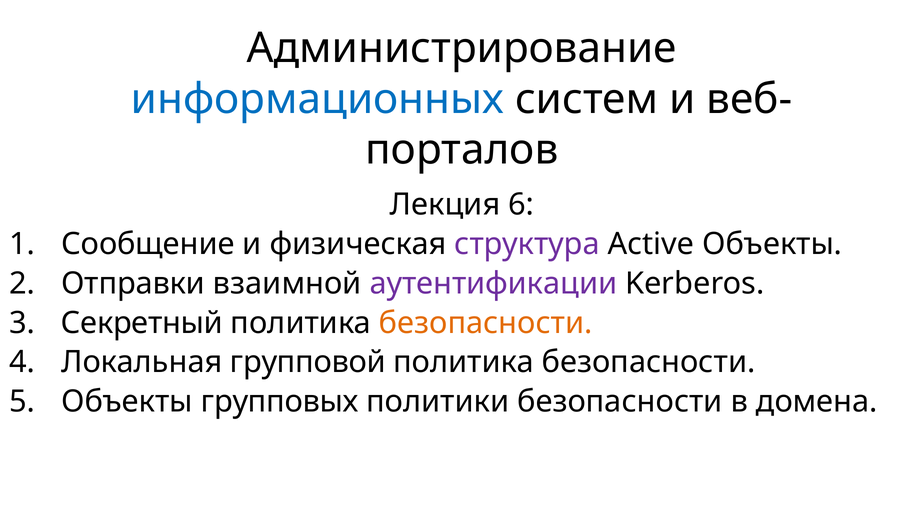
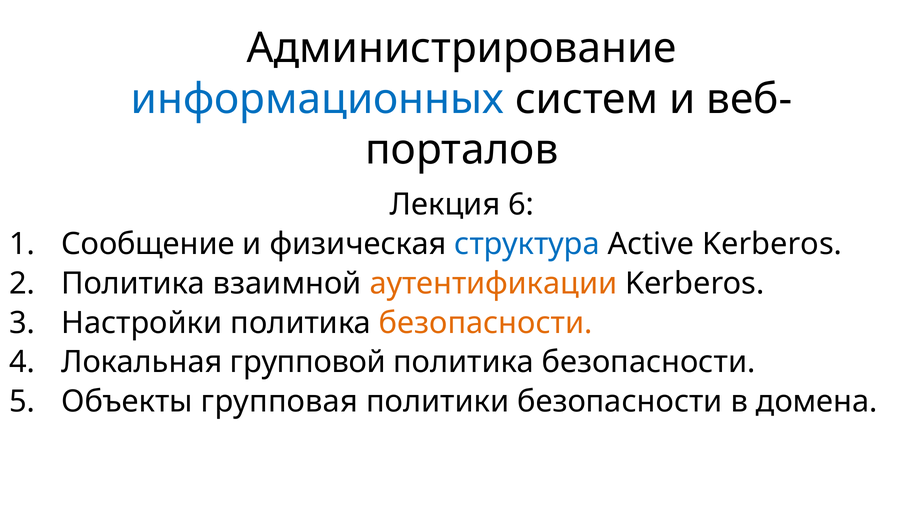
структура colour: purple -> blue (527, 244)
Active Объекты: Объекты -> Kerberos (772, 244)
Отправки: Отправки -> Политика (133, 283)
аутентификации colour: purple -> orange (493, 283)
Секретный: Секретный -> Настройки (142, 323)
групповых: групповых -> групповая (279, 402)
